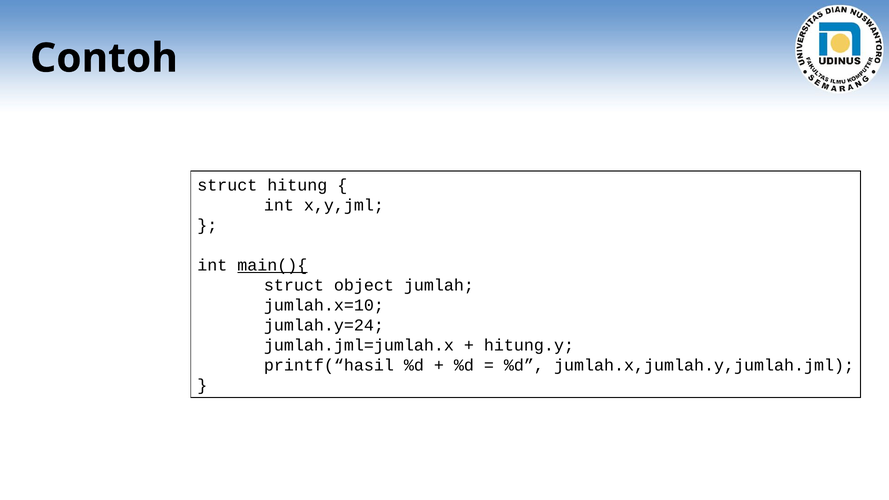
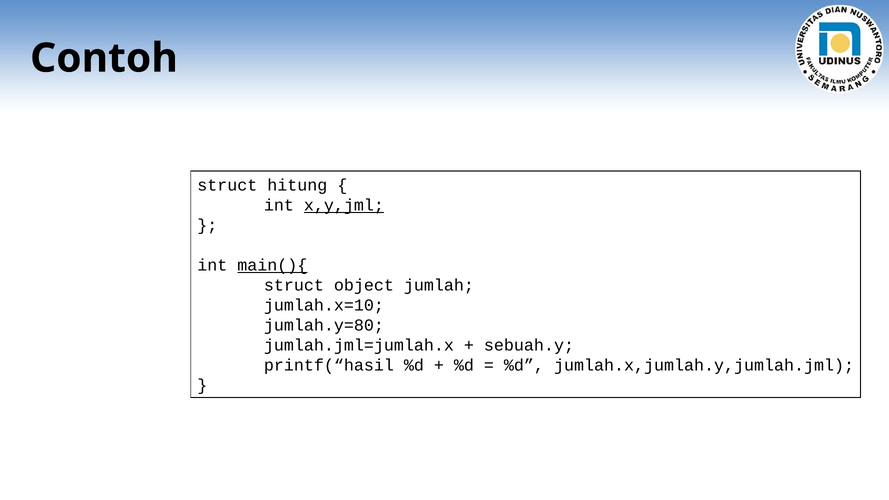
x,y,jml underline: none -> present (344, 205)
jumlah.y=24: jumlah.y=24 -> jumlah.y=80 (324, 325)
hitung.y: hitung.y -> sebuah.y (529, 345)
